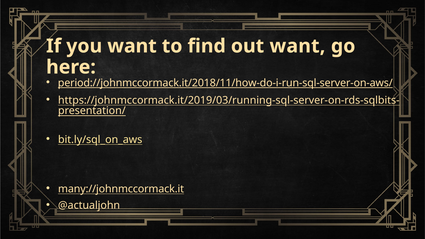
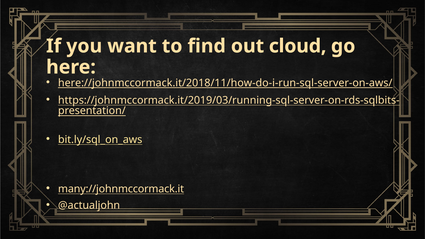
out want: want -> cloud (298, 46)
period://johnmccormack.it/2018/11/how-do-i-run-sql-server-on-aws/: period://johnmccormack.it/2018/11/how-do-i-run-sql-server-on-aws/ -> here://johnmccormack.it/2018/11/how-do-i-run-sql-server-on-aws/ (225, 83)
